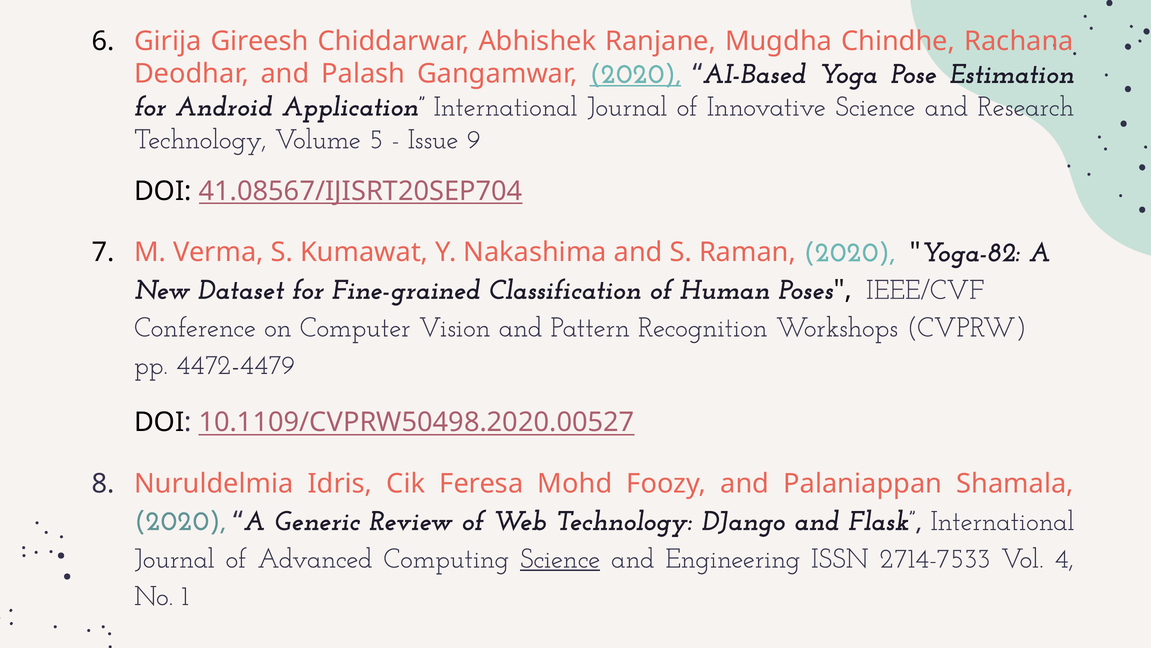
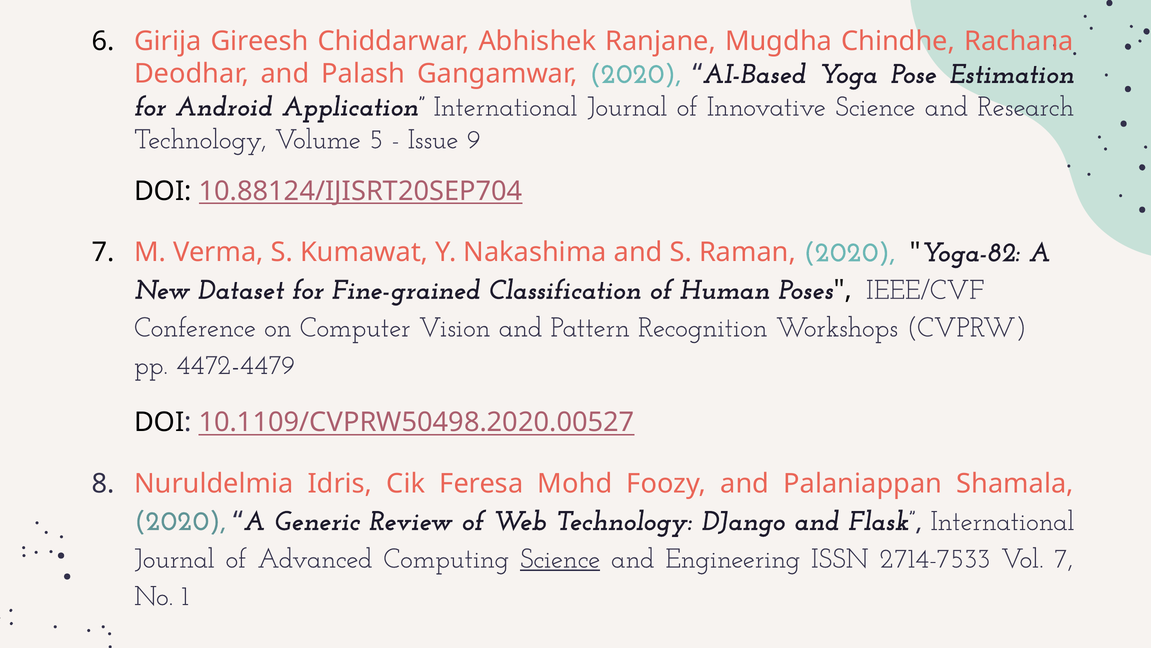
2020 underline: present -> none (635, 74)
41.08567/IJISRT20SEP704: 41.08567/IJISRT20SEP704 -> 10.88124/IJISRT20SEP704 (361, 191)
Vol 4: 4 -> 7 (1064, 558)
